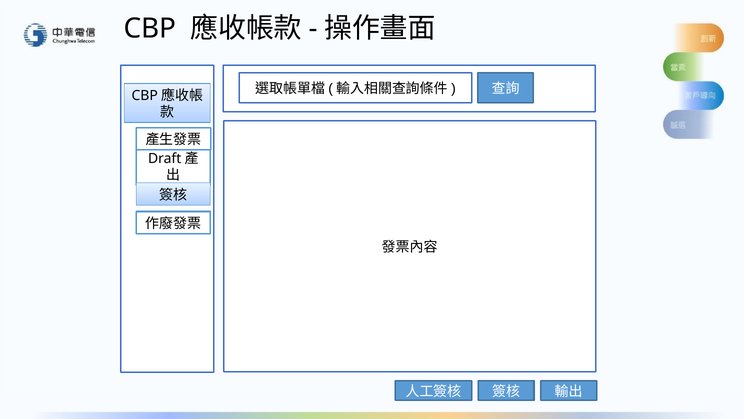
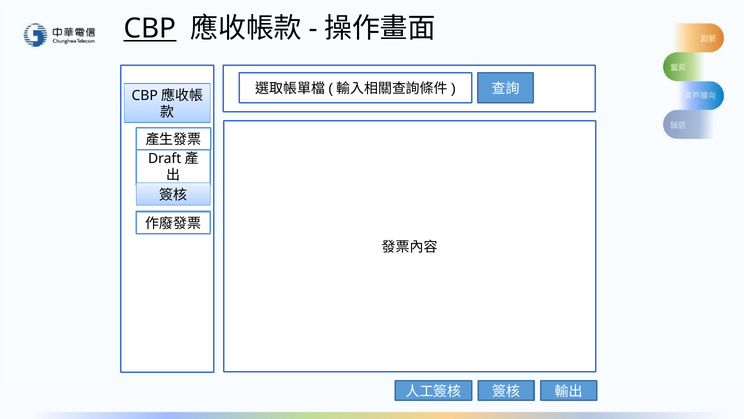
CBP underline: none -> present (150, 29)
